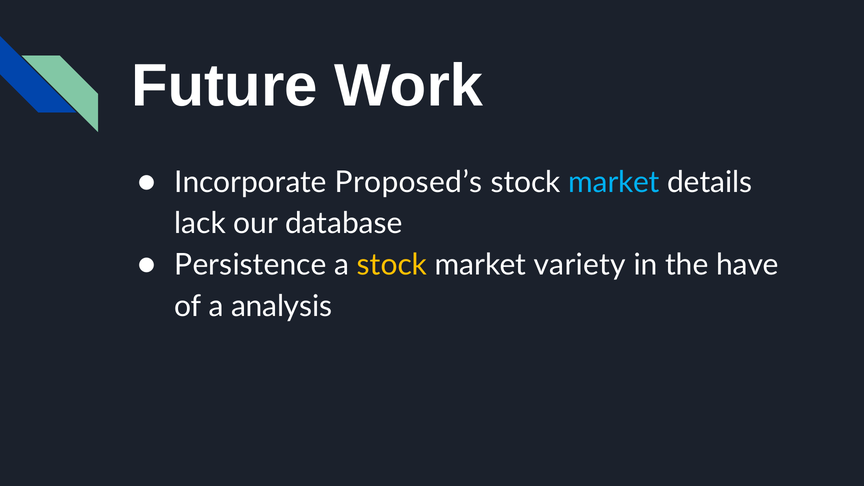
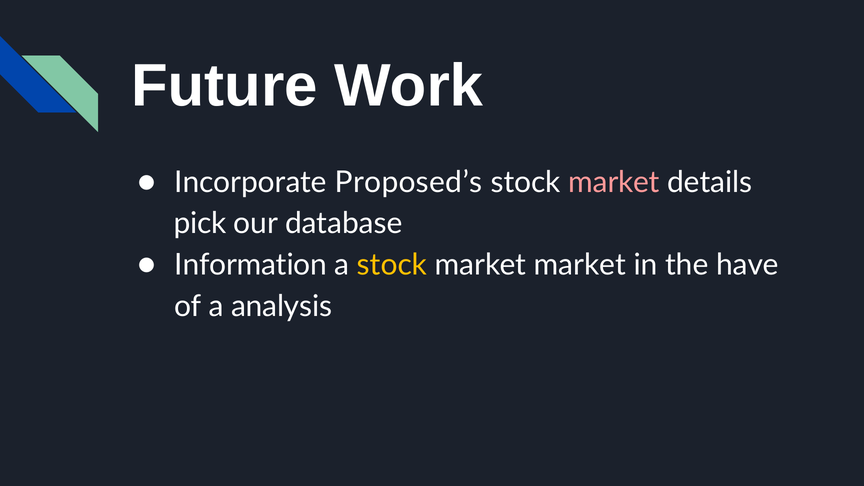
market colour: light blue -> pink (614, 182)
lack: lack -> pick (200, 224)
Persistence: Persistence -> Information (251, 265)
market variety: variety -> market (580, 265)
